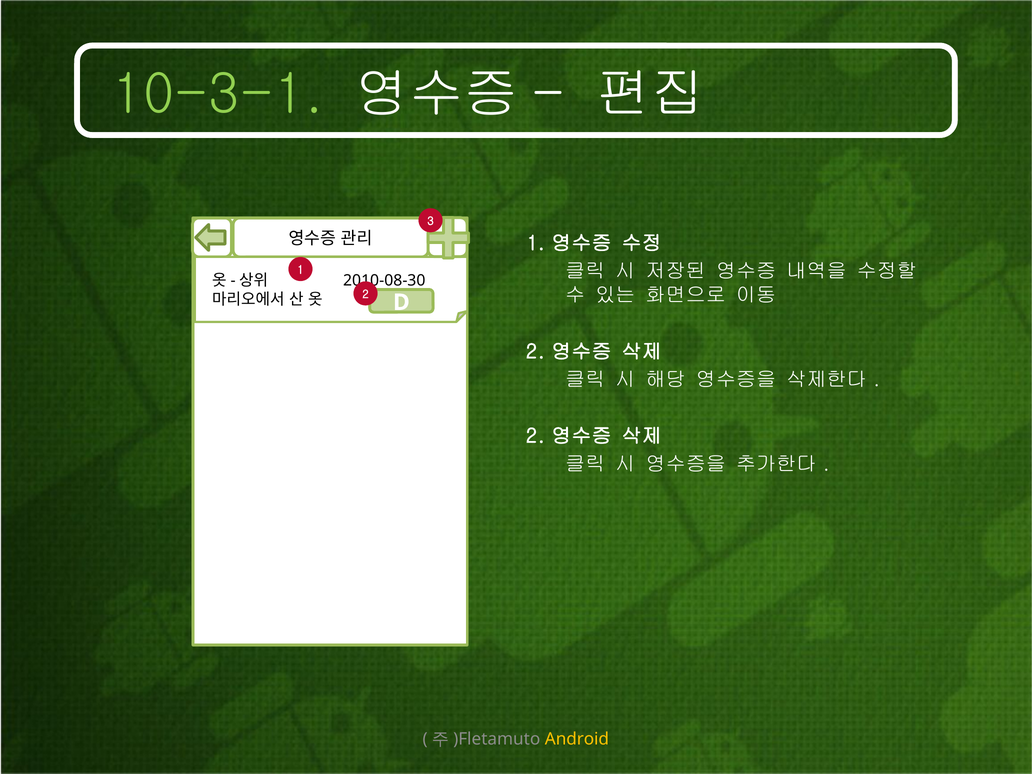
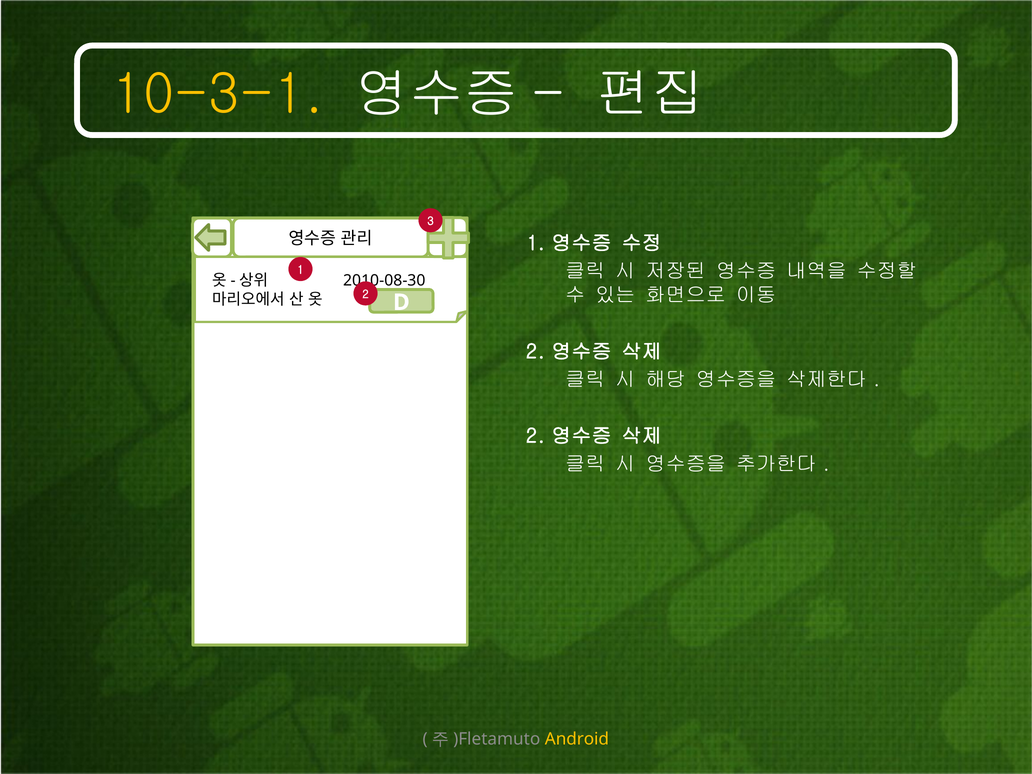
10-3-1 colour: light green -> yellow (218, 94)
